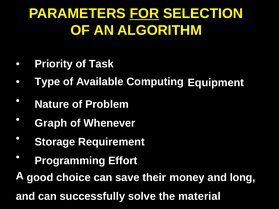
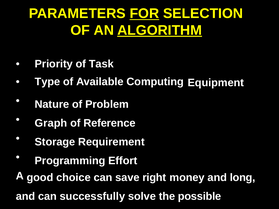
ALGORITHM underline: none -> present (160, 30)
Whenever: Whenever -> Reference (110, 123)
their: their -> right (154, 178)
material: material -> possible (200, 196)
